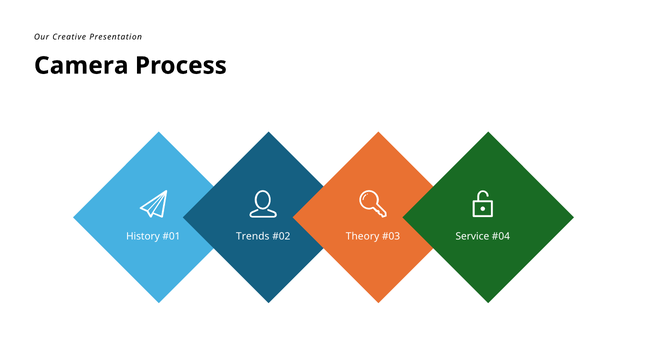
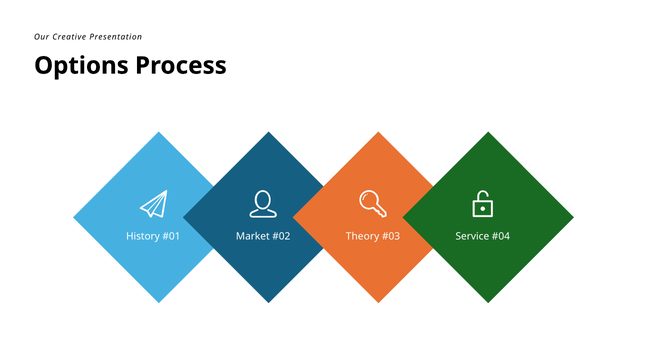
Camera: Camera -> Options (81, 66)
Trends: Trends -> Market (253, 237)
